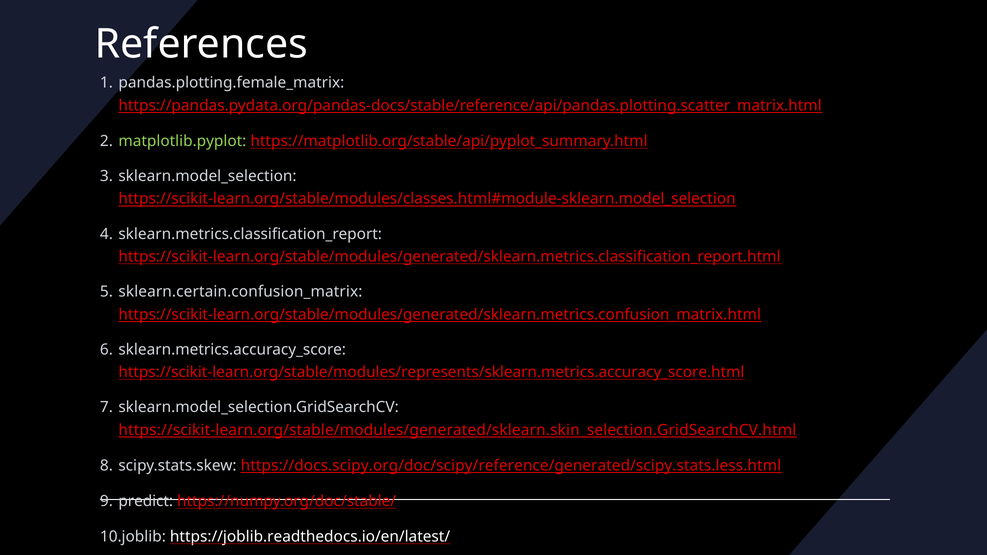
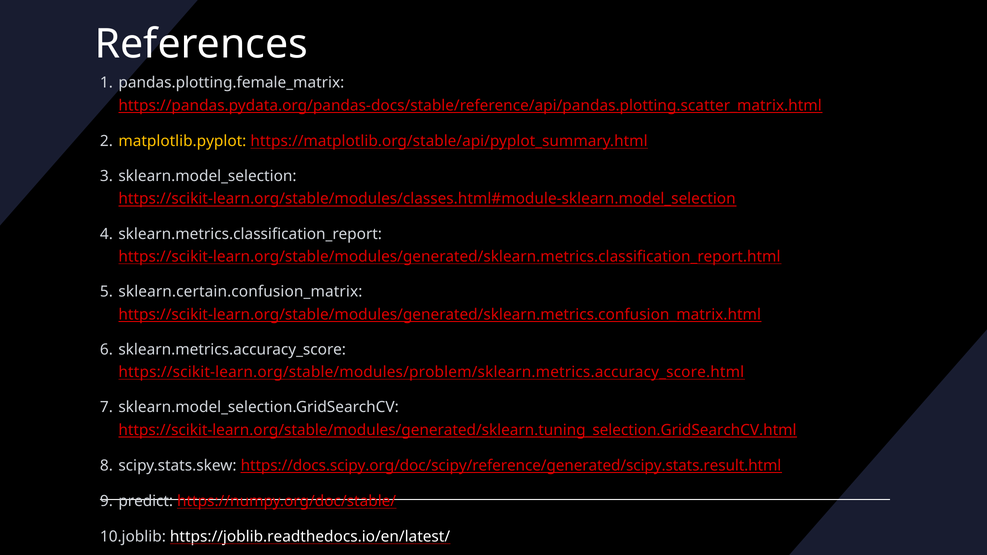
matplotlib.pyplot colour: light green -> yellow (182, 141)
https://scikit-learn.org/stable/modules/represents/sklearn.metrics.accuracy_score.html: https://scikit-learn.org/stable/modules/represents/sklearn.metrics.accuracy_score.html -> https://scikit-learn.org/stable/modules/problem/sklearn.metrics.accuracy_score.html (431, 372)
https://scikit-learn.org/stable/modules/generated/sklearn.skin_selection.GridSearchCV.html: https://scikit-learn.org/stable/modules/generated/sklearn.skin_selection.GridSearchCV.html -> https://scikit-learn.org/stable/modules/generated/sklearn.tuning_selection.GridSearchCV.html (457, 430)
https://docs.scipy.org/doc/scipy/reference/generated/scipy.stats.less.html: https://docs.scipy.org/doc/scipy/reference/generated/scipy.stats.less.html -> https://docs.scipy.org/doc/scipy/reference/generated/scipy.stats.result.html (511, 466)
